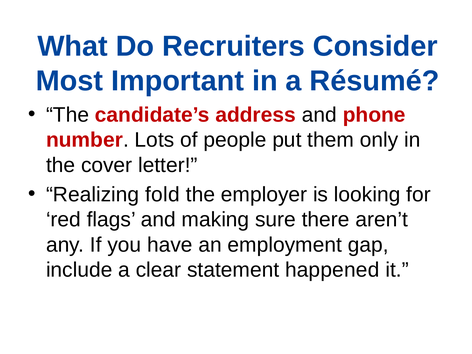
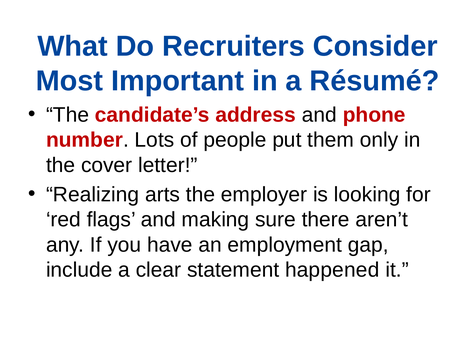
fold: fold -> arts (163, 194)
